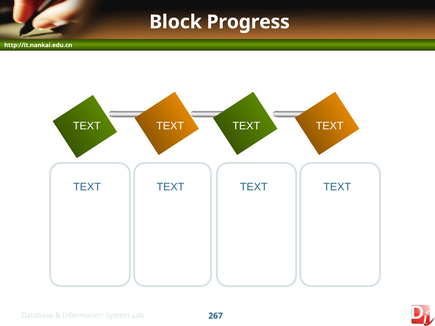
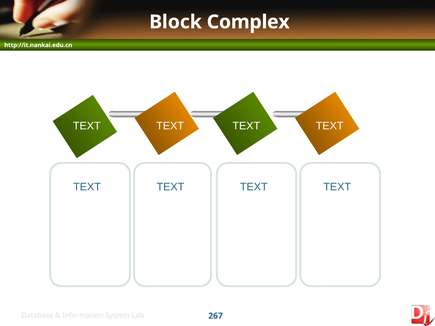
Progress: Progress -> Complex (248, 22)
